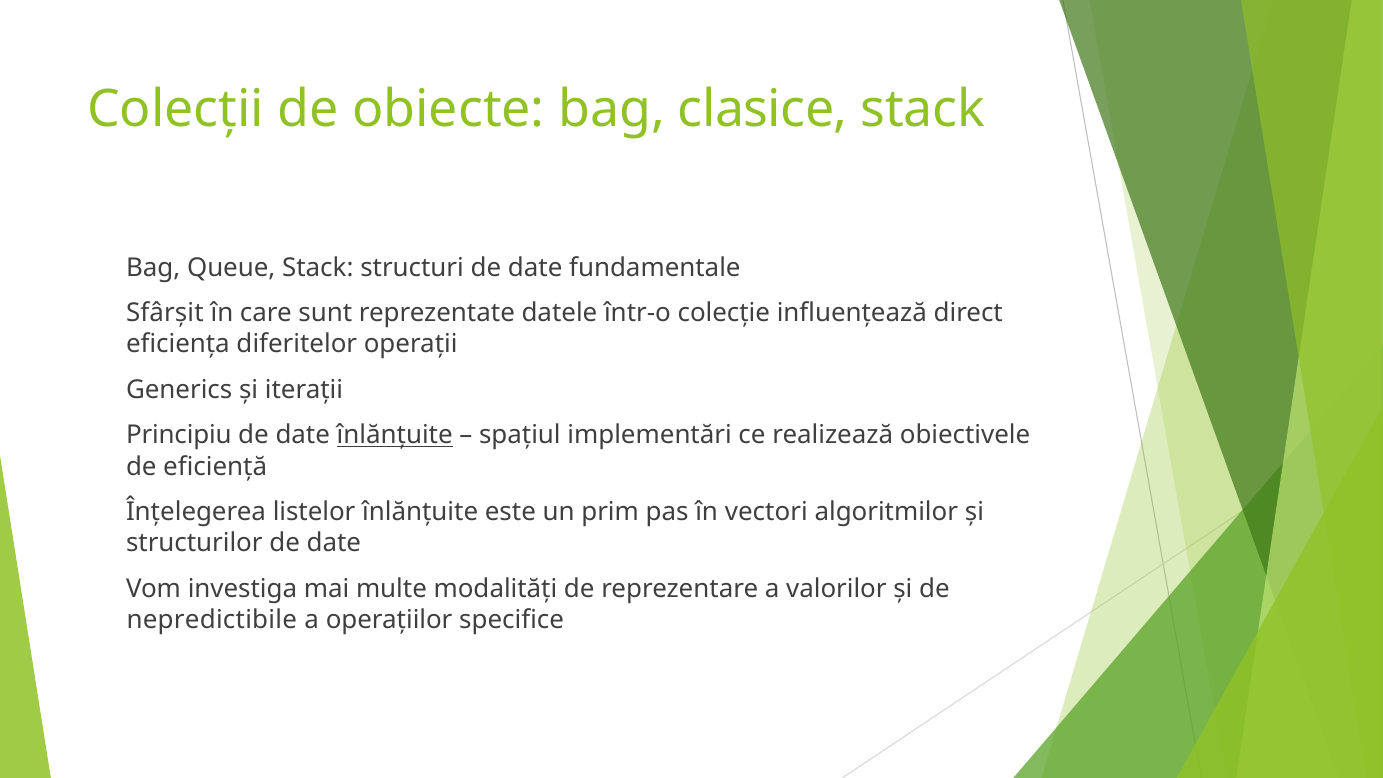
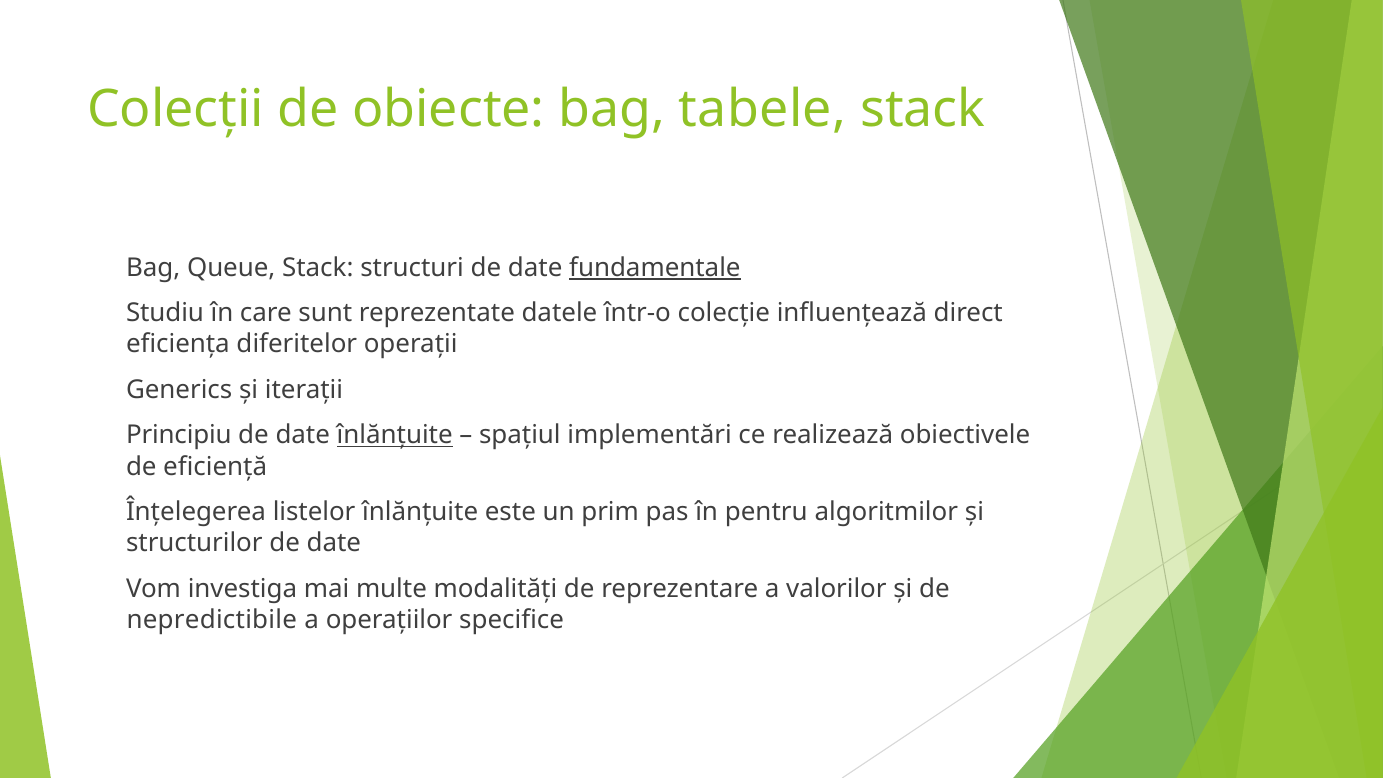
clasice: clasice -> tabele (762, 109)
fundamentale underline: none -> present (655, 268)
Sfârșit: Sfârșit -> Studiu (165, 313)
vectori: vectori -> pentru (766, 512)
